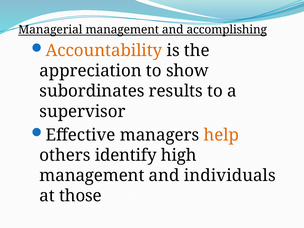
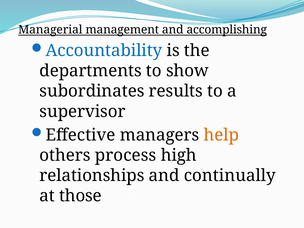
Accountability colour: orange -> blue (104, 51)
appreciation: appreciation -> departments (91, 71)
identify: identify -> process (126, 155)
management: management -> relationships (92, 176)
individuals: individuals -> continually (230, 176)
